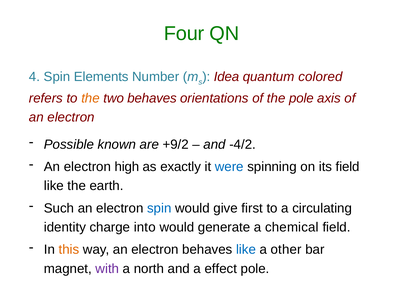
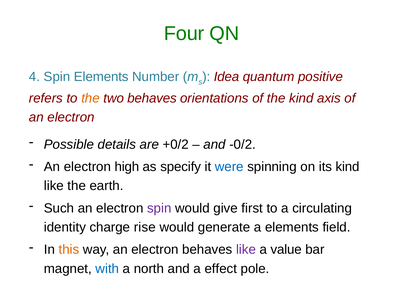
colored: colored -> positive (321, 77)
the pole: pole -> kind (301, 98)
known: known -> details (117, 144)
+9/2: +9/2 -> +0/2 (176, 144)
-4/2: -4/2 -> -0/2 (243, 144)
exactly: exactly -> specify (181, 166)
its field: field -> kind (348, 166)
spin colour: blue -> purple (159, 208)
into: into -> rise (145, 227)
a chemical: chemical -> elements (292, 227)
like colour: blue -> purple (246, 249)
other: other -> value (286, 249)
with colour: purple -> blue (107, 268)
